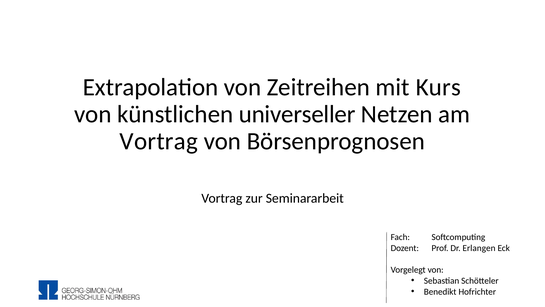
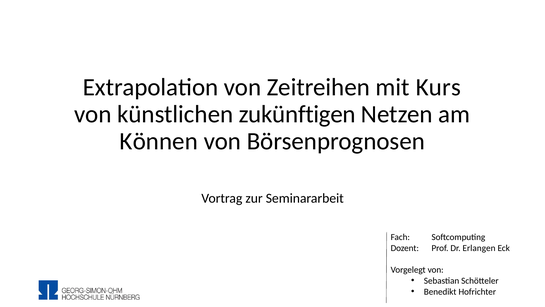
universeller: universeller -> zukünftigen (297, 114)
Vortrag: Vortrag -> Können (159, 141)
